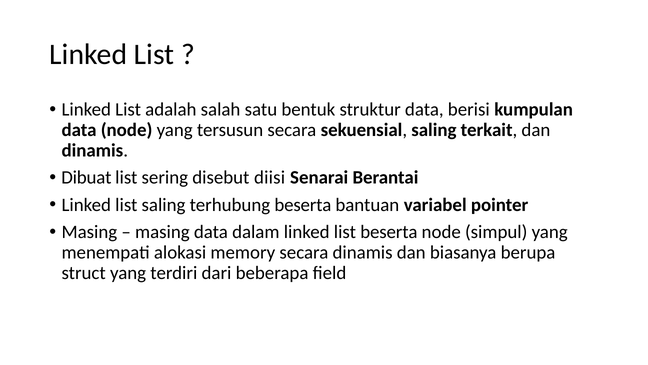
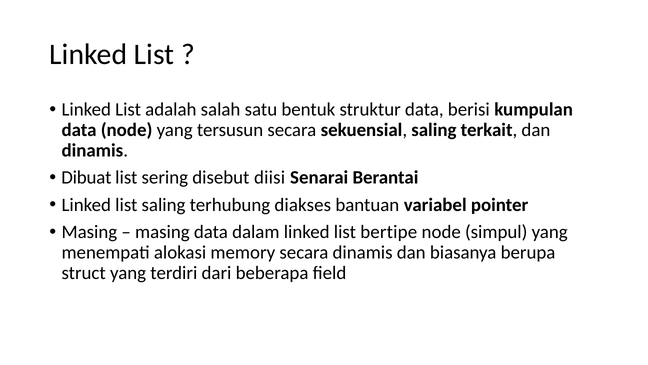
terhubung beserta: beserta -> diakses (303, 205)
list beserta: beserta -> bertipe (389, 232)
